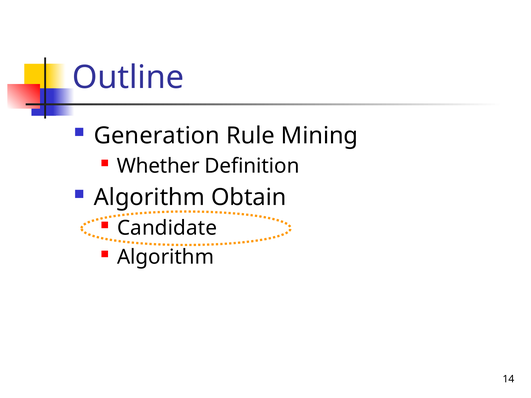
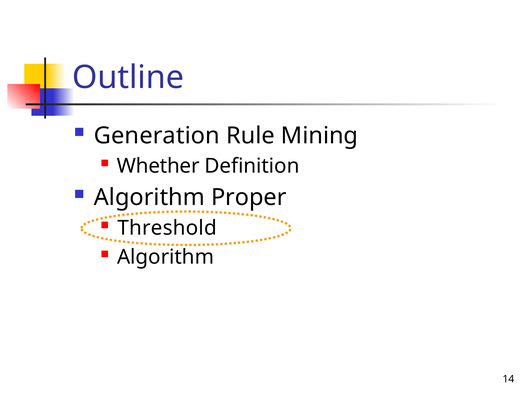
Obtain: Obtain -> Proper (249, 198)
Candidate: Candidate -> Threshold (167, 228)
